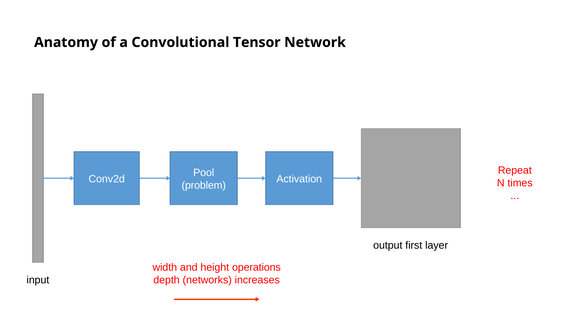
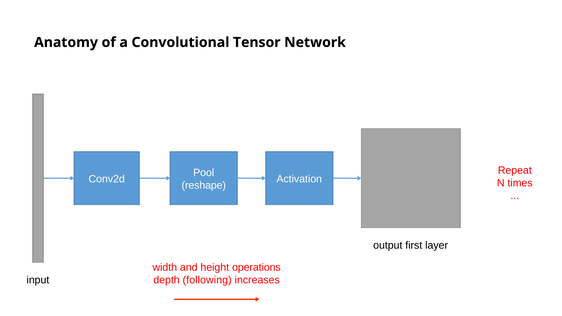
problem: problem -> reshape (204, 185)
networks: networks -> following (207, 280)
